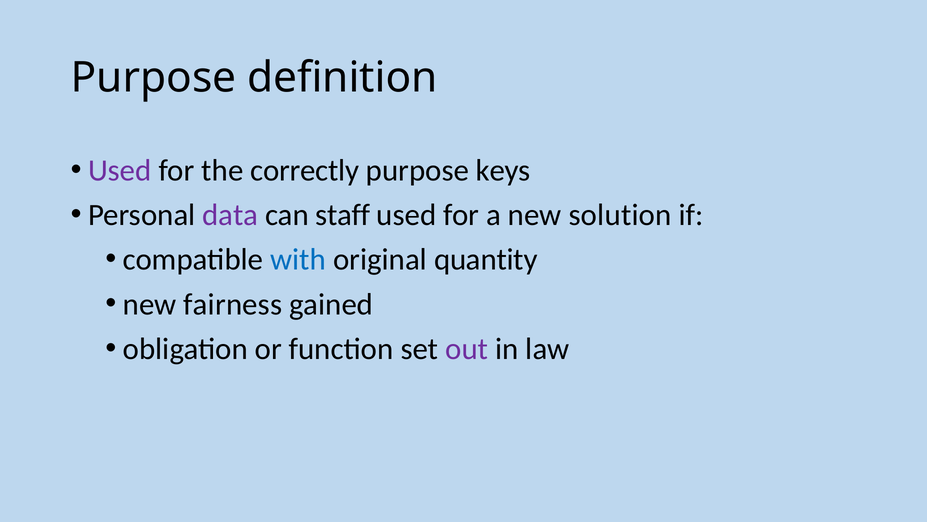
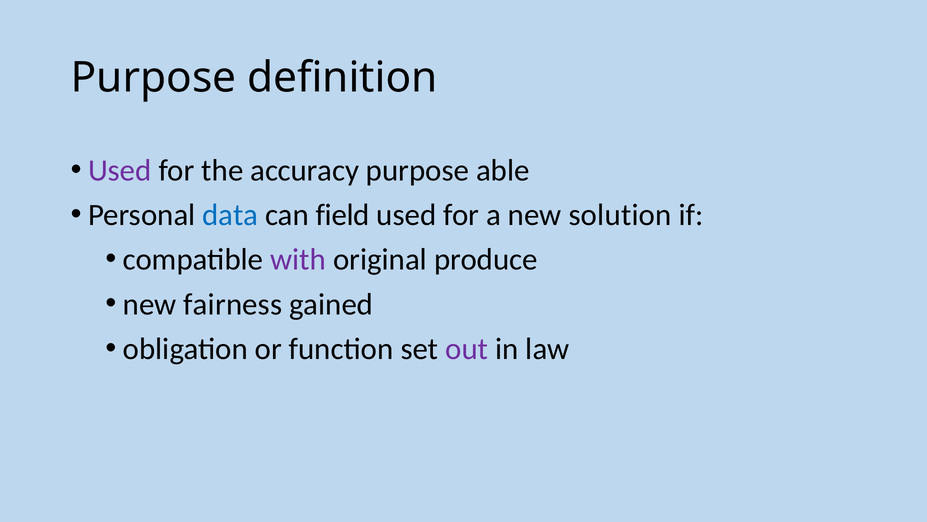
correctly: correctly -> accuracy (305, 170)
keys: keys -> able (503, 170)
data colour: purple -> blue (230, 215)
staff: staff -> field (343, 215)
with colour: blue -> purple (298, 259)
quantity: quantity -> produce (486, 259)
